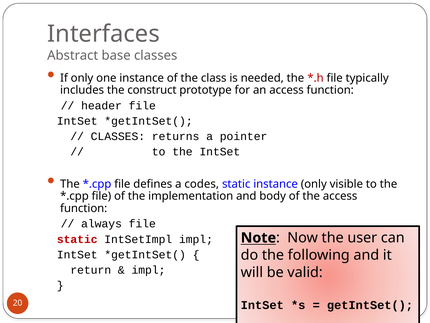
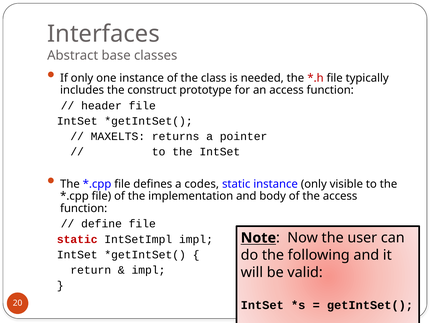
CLASSES: CLASSES -> MAXELTS (118, 136)
always: always -> define (102, 224)
